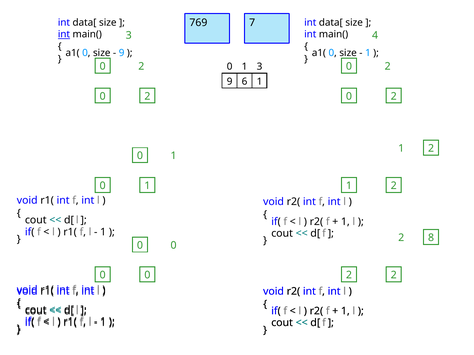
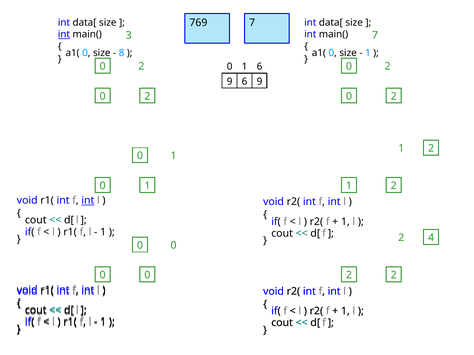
3 4: 4 -> 7 (375, 35)
9: 9 -> 8 (122, 53)
1 3: 3 -> 6 (259, 67)
9 6 1: 1 -> 9 (259, 82)
int underline: none -> present (88, 201)
8: 8 -> 4 (431, 238)
